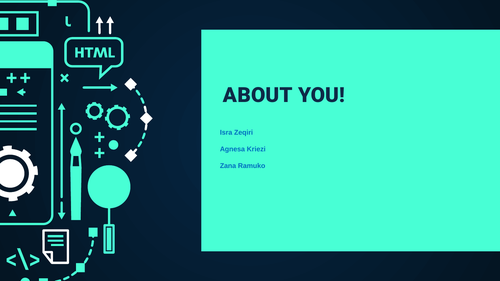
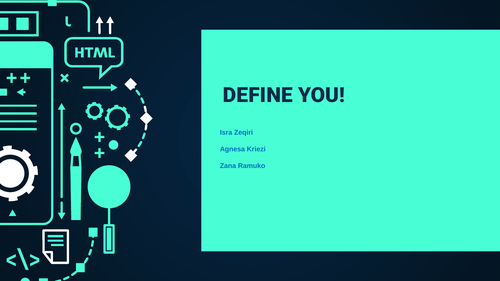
ABOUT: ABOUT -> DEFINE (258, 95)
